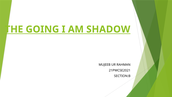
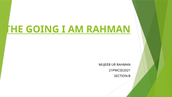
AM SHADOW: SHADOW -> RAHMAN (108, 29)
